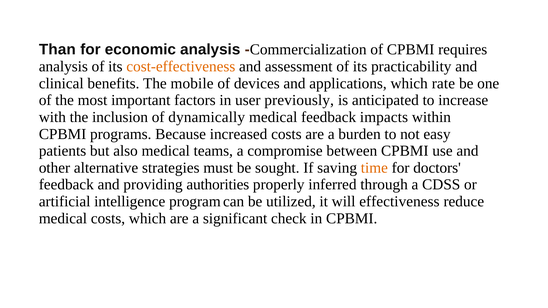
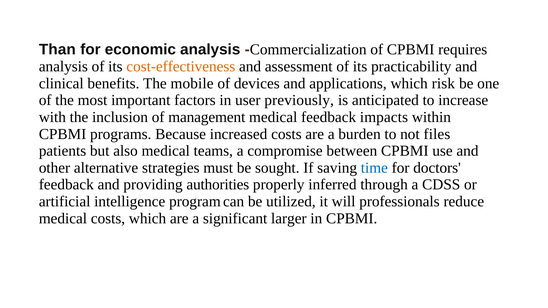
rate: rate -> risk (443, 83)
dynamically: dynamically -> management (207, 117)
easy: easy -> files (437, 134)
time colour: orange -> blue (374, 168)
effectiveness: effectiveness -> professionals (399, 202)
check: check -> larger (289, 219)
